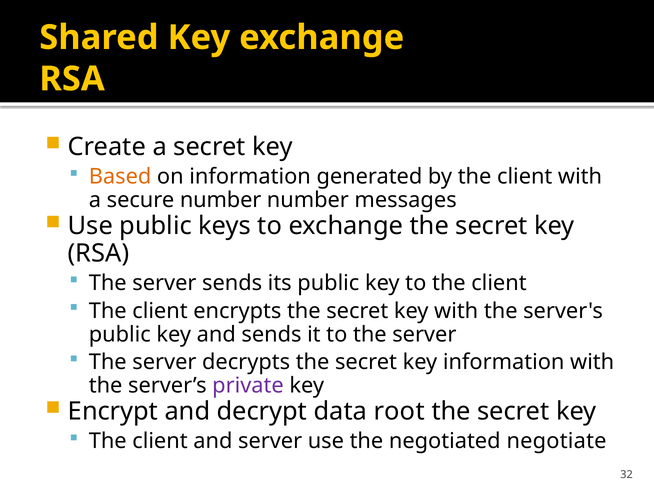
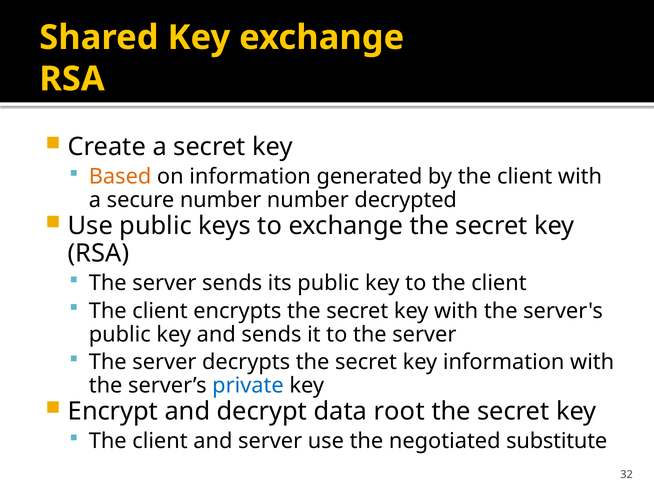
messages: messages -> decrypted (406, 200)
private colour: purple -> blue (248, 386)
negotiate: negotiate -> substitute (557, 442)
